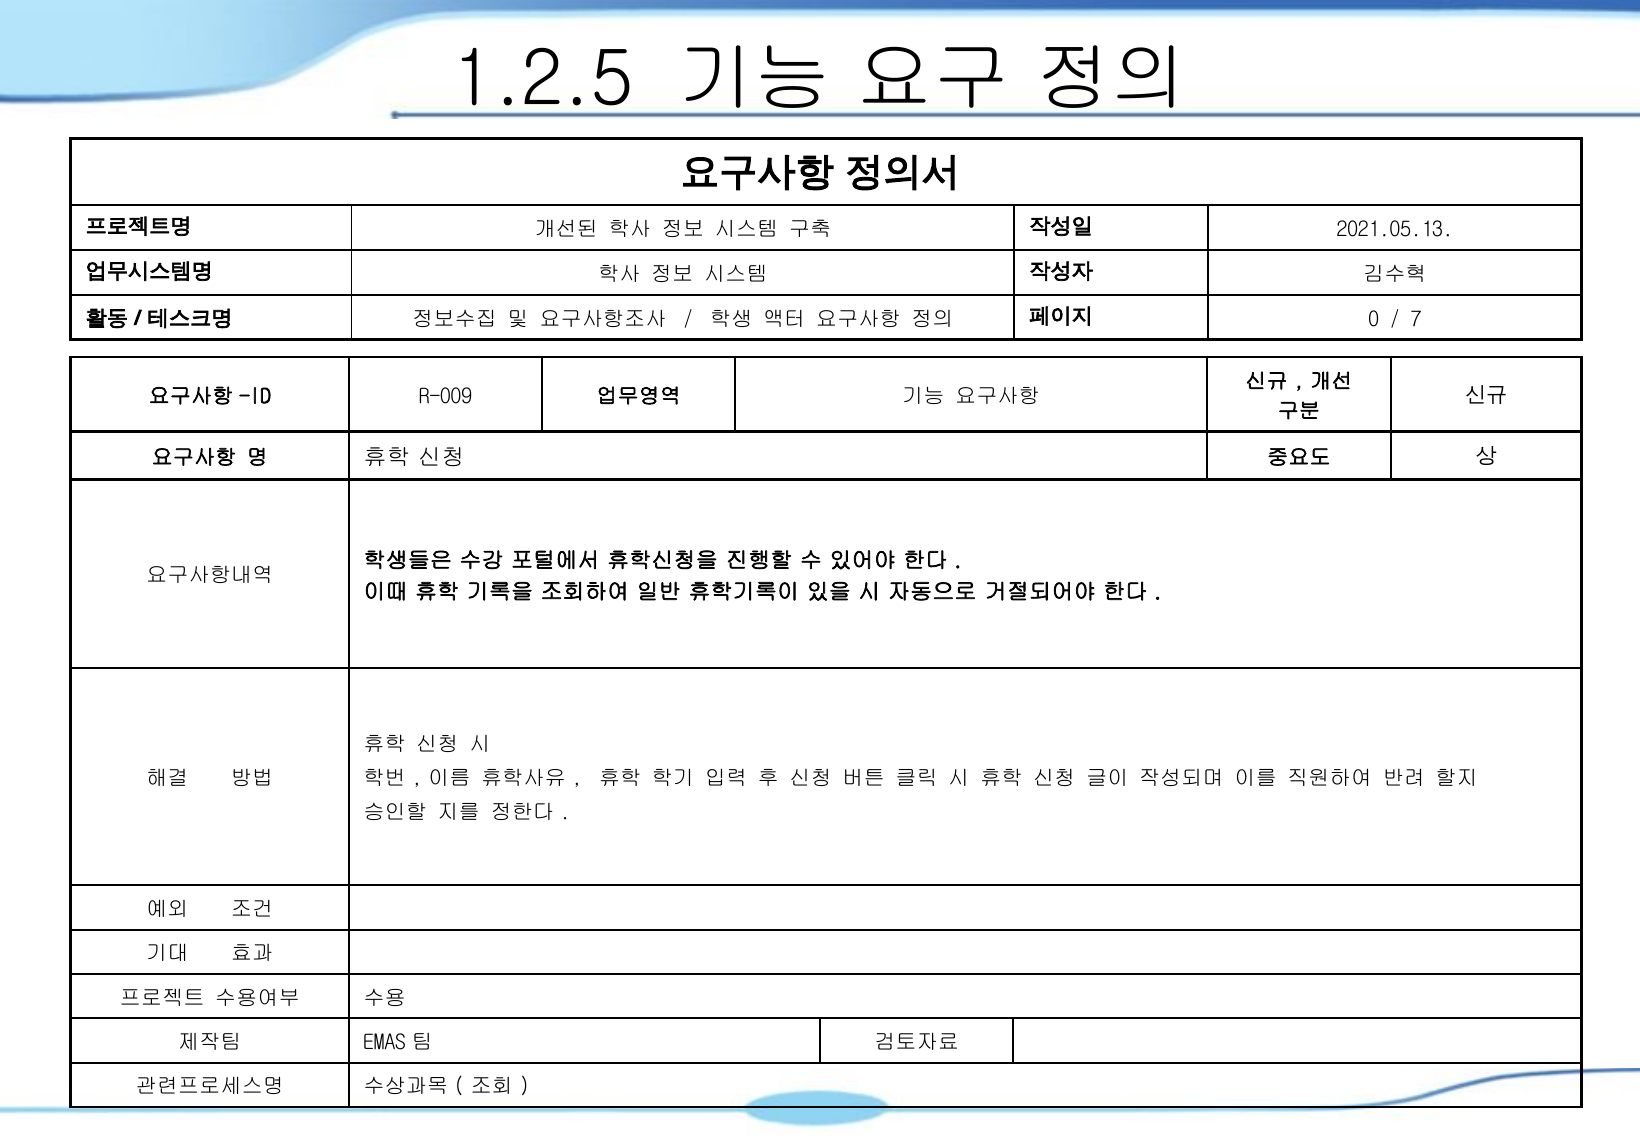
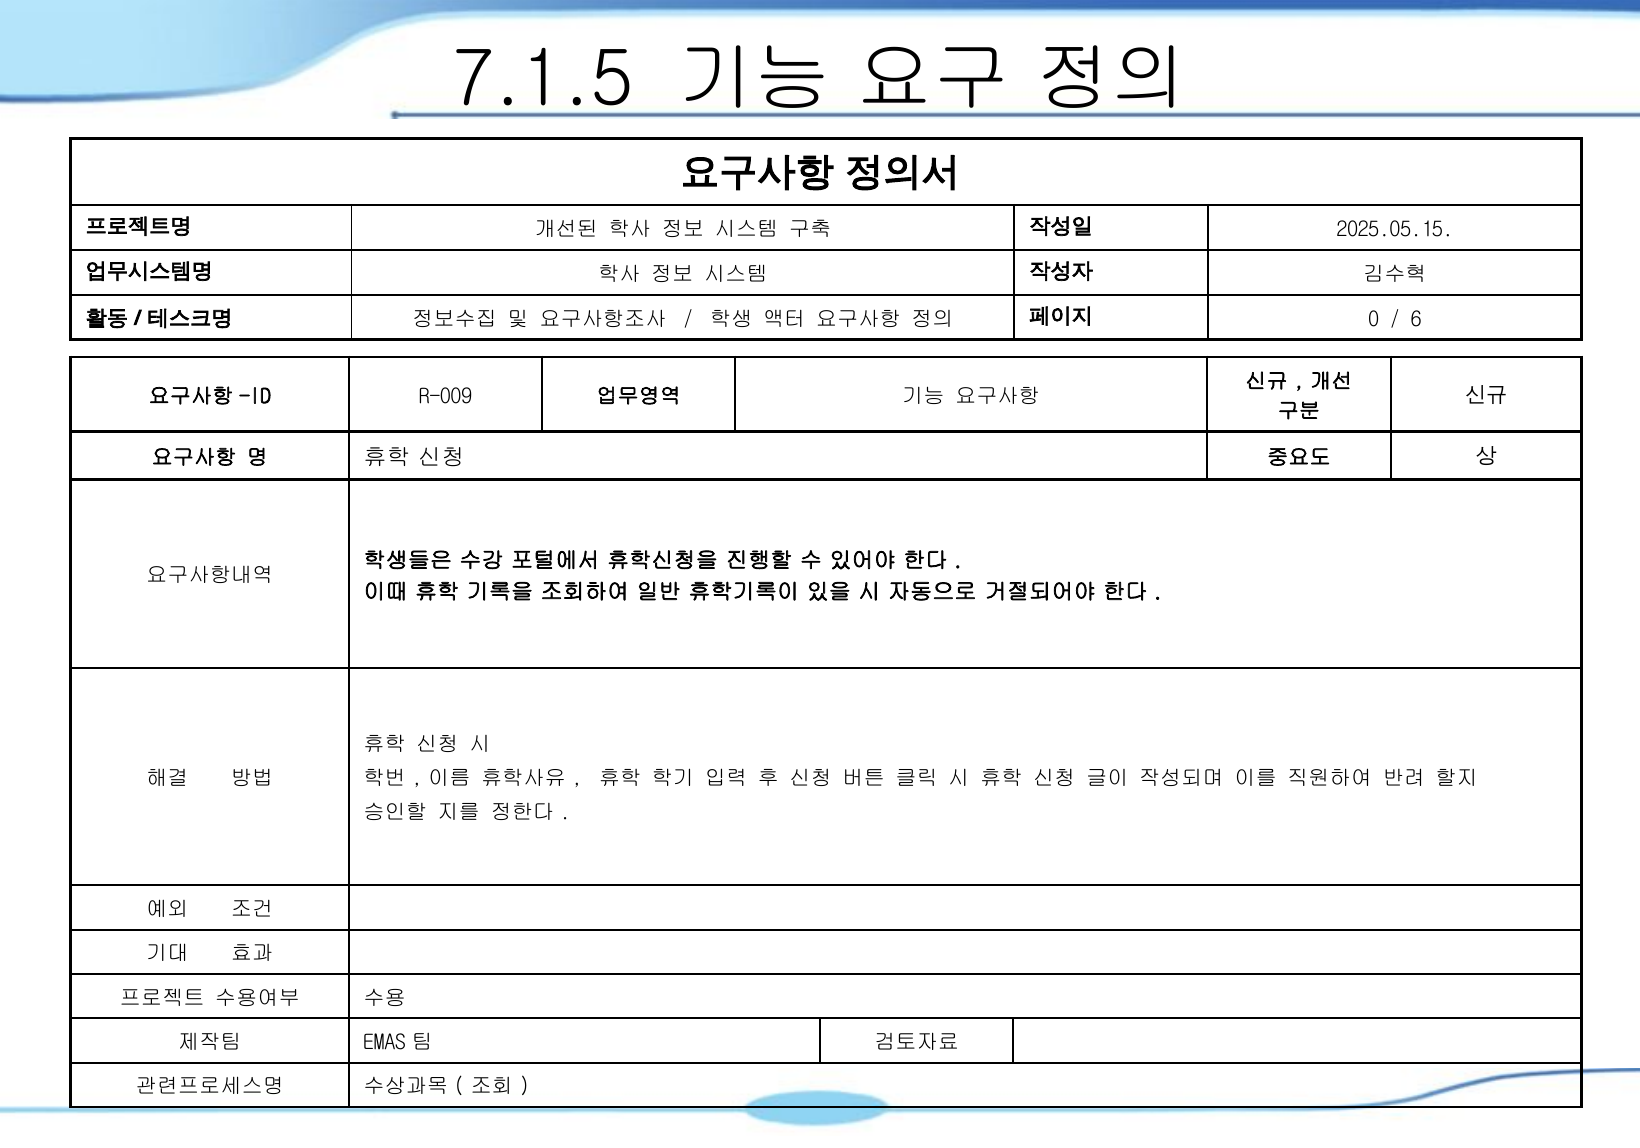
1.2.5: 1.2.5 -> 7.1.5 (543, 79)
2021.05.13: 2021.05.13 -> 2025.05.15 (1395, 229)
7: 7 -> 6 (1416, 319)
